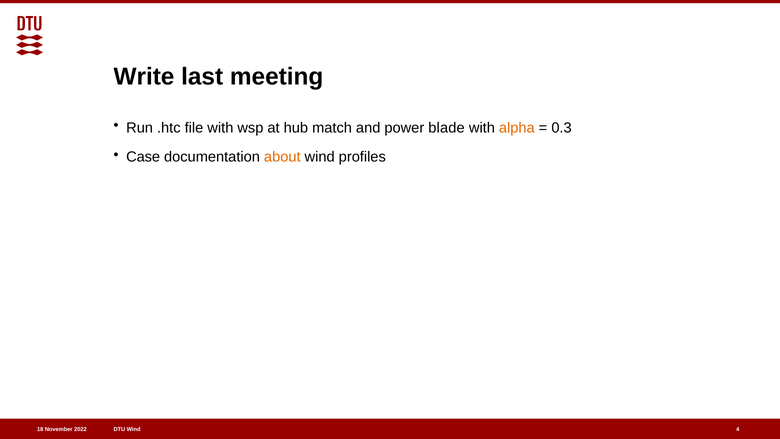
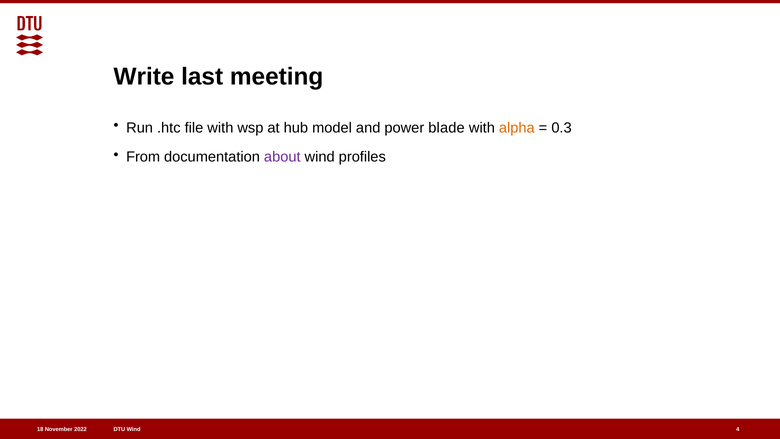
match: match -> model (332, 128)
Case: Case -> From (143, 157)
about colour: orange -> purple (282, 157)
